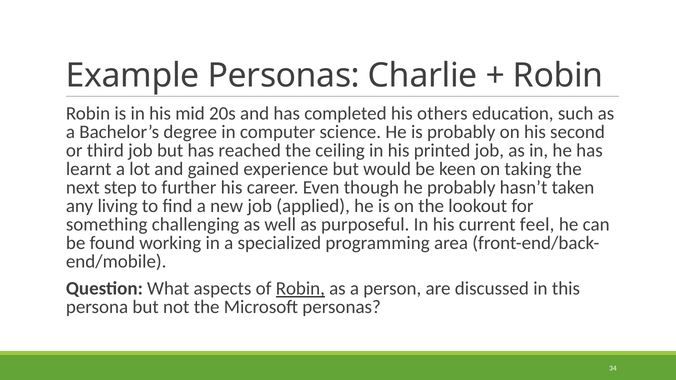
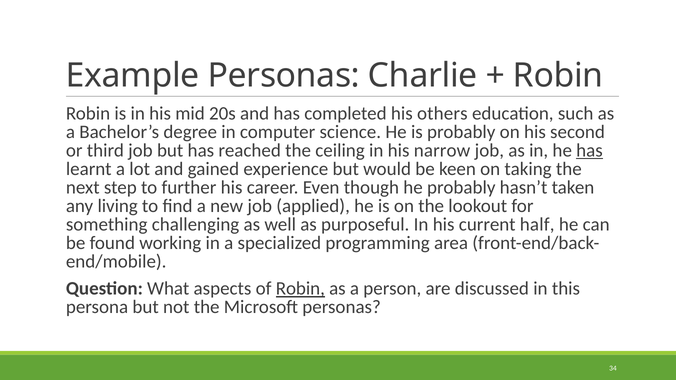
printed: printed -> narrow (442, 150)
has underline: none -> present (589, 150)
feel: feel -> half (537, 224)
